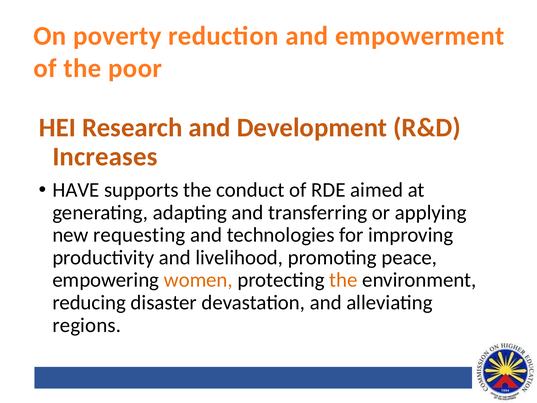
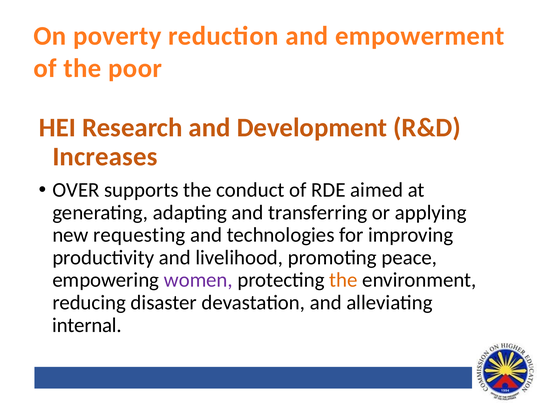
HAVE: HAVE -> OVER (76, 190)
women colour: orange -> purple (198, 280)
regions: regions -> internal (87, 325)
